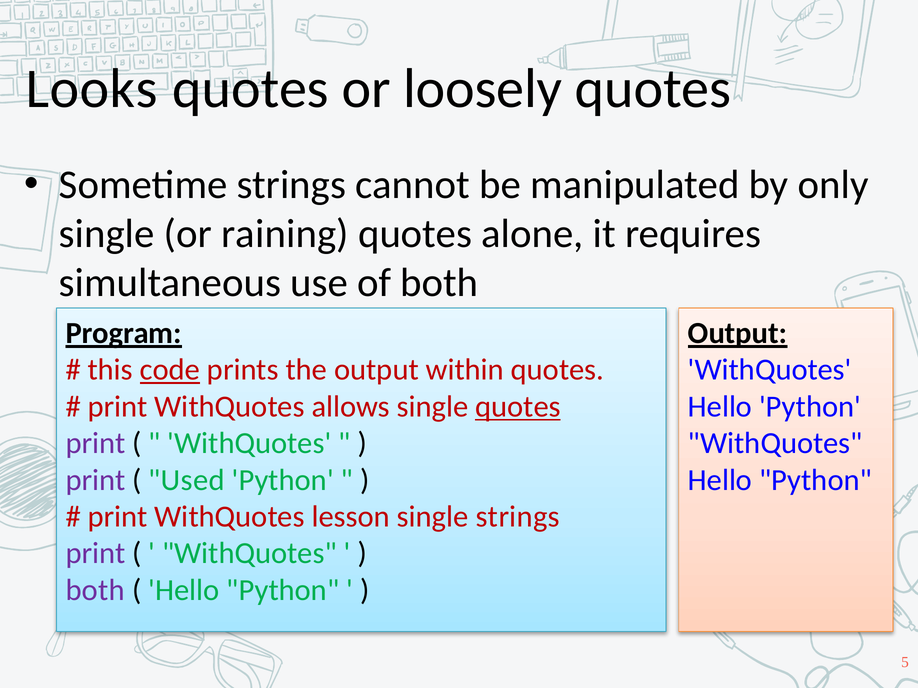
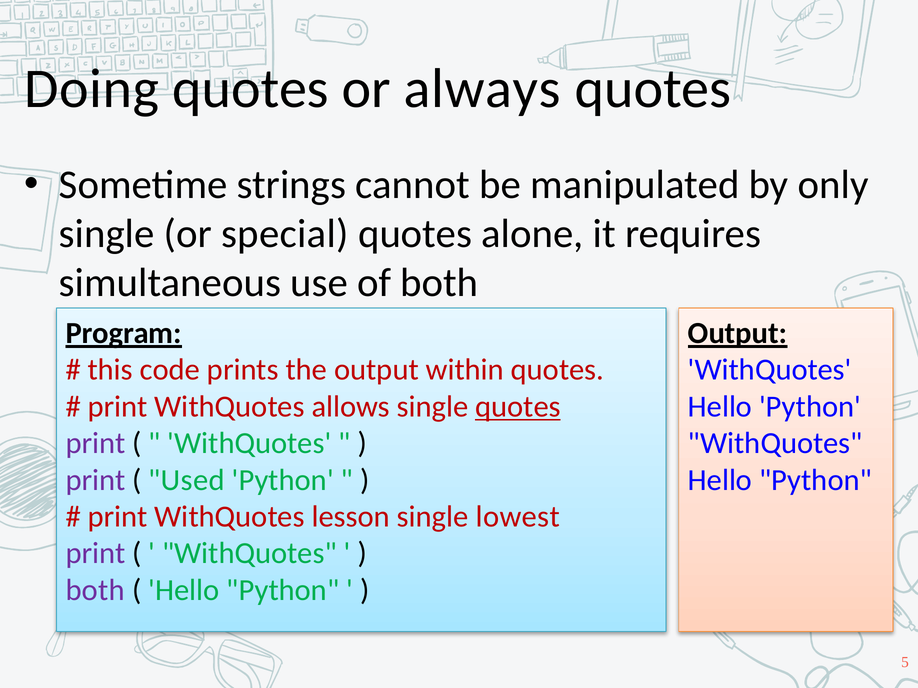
Looks: Looks -> Doing (92, 89)
loosely: loosely -> always (482, 89)
raining: raining -> special (285, 234)
code underline: present -> none (170, 370)
single strings: strings -> lowest (518, 517)
